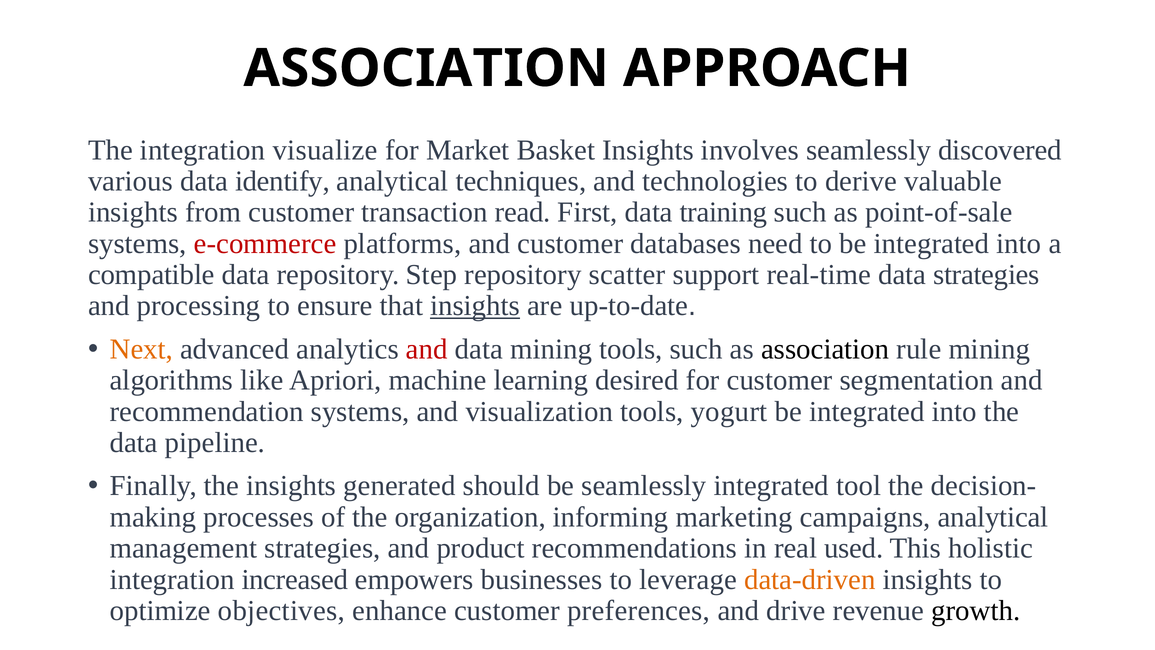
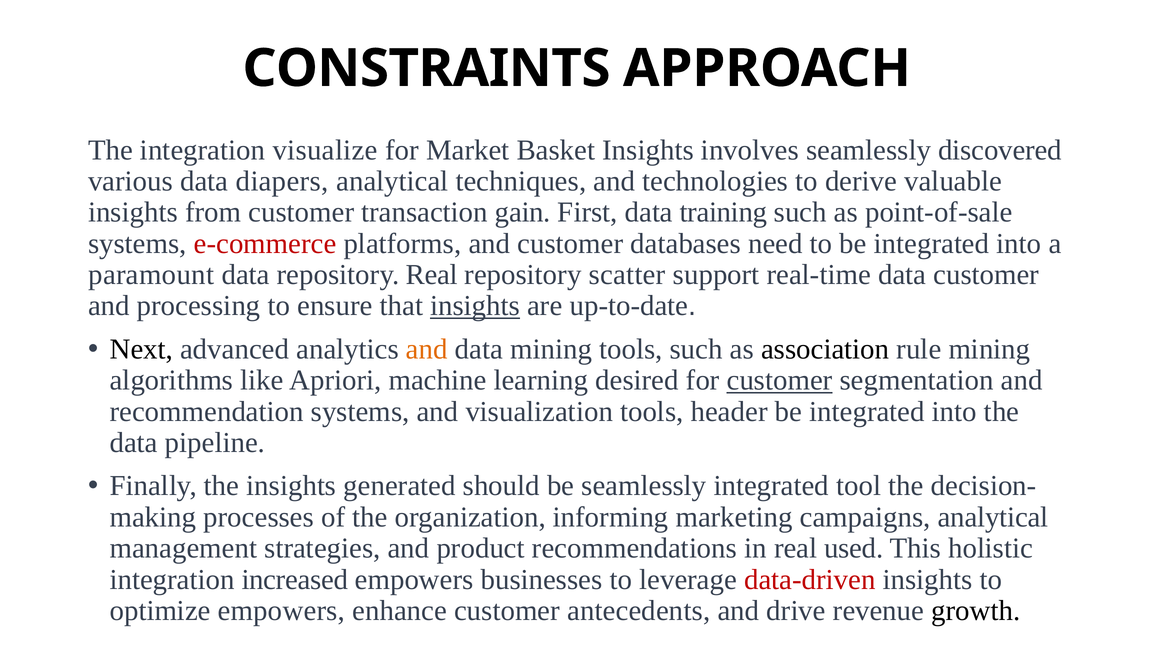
ASSOCIATION: ASSOCIATION -> CONSTRAINTS (427, 68)
identify: identify -> diapers (282, 181)
read: read -> gain (523, 212)
compatible: compatible -> paramount (151, 275)
repository Step: Step -> Real (432, 275)
data strategies: strategies -> customer (986, 275)
Next colour: orange -> black (141, 349)
and colour: red -> orange (427, 349)
customer underline: none -> present (780, 380)
yogurt: yogurt -> header (729, 411)
data-driven colour: orange -> red (810, 579)
optimize objectives: objectives -> empowers (281, 610)
preferences: preferences -> antecedents (639, 610)
